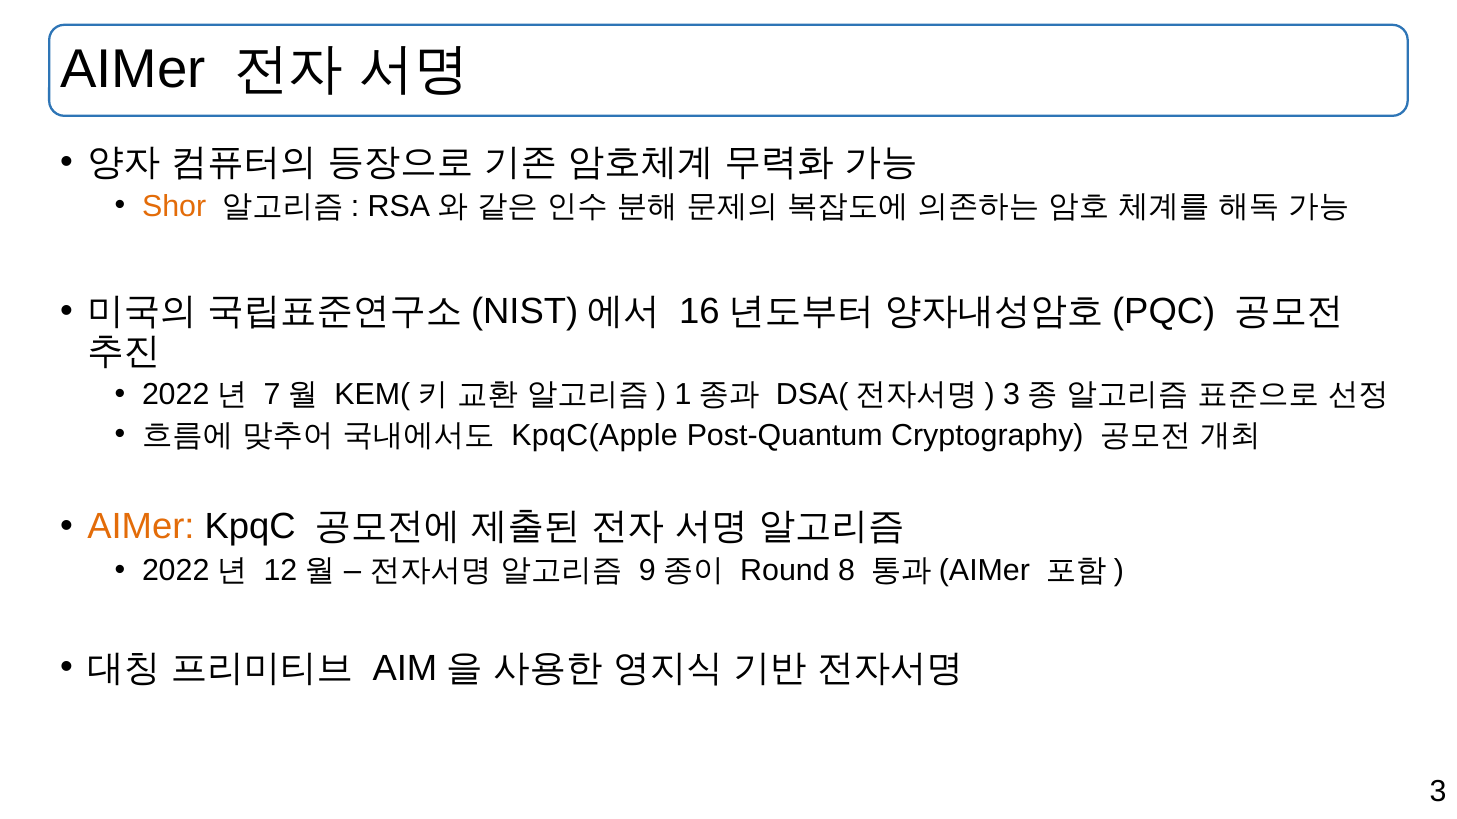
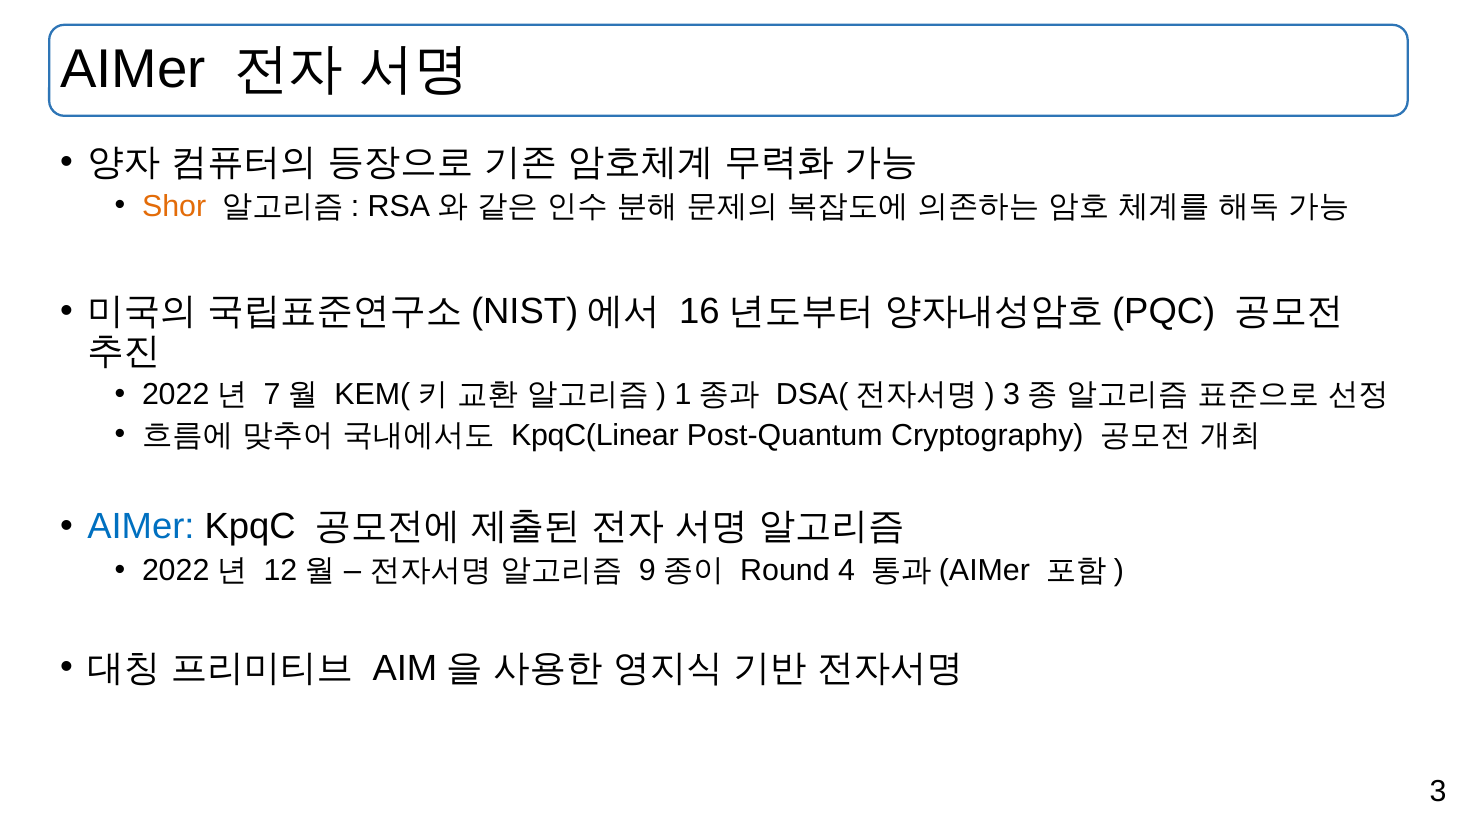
KpqC(Apple: KpqC(Apple -> KpqC(Linear (595, 435)
AIMer colour: orange -> blue (141, 527)
8: 8 -> 4 (847, 571)
